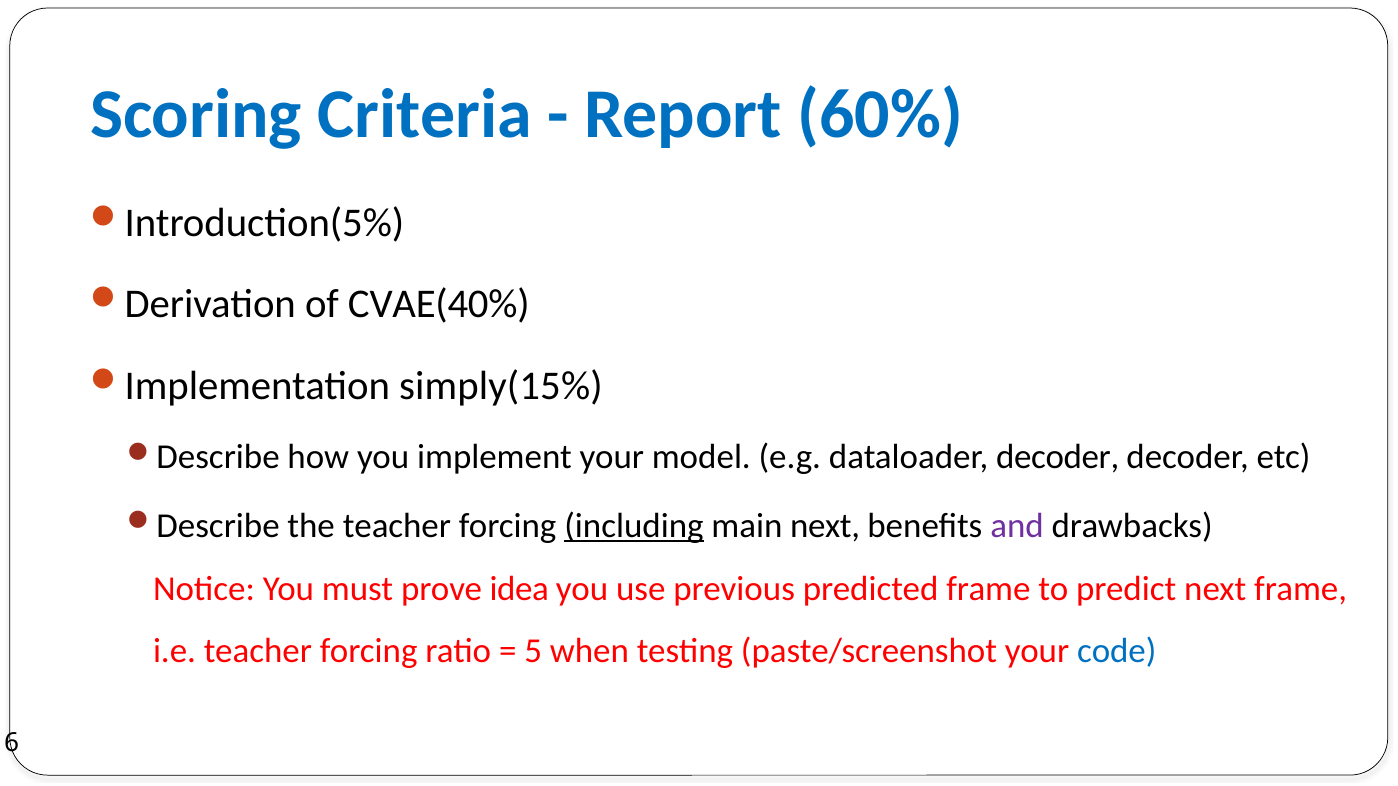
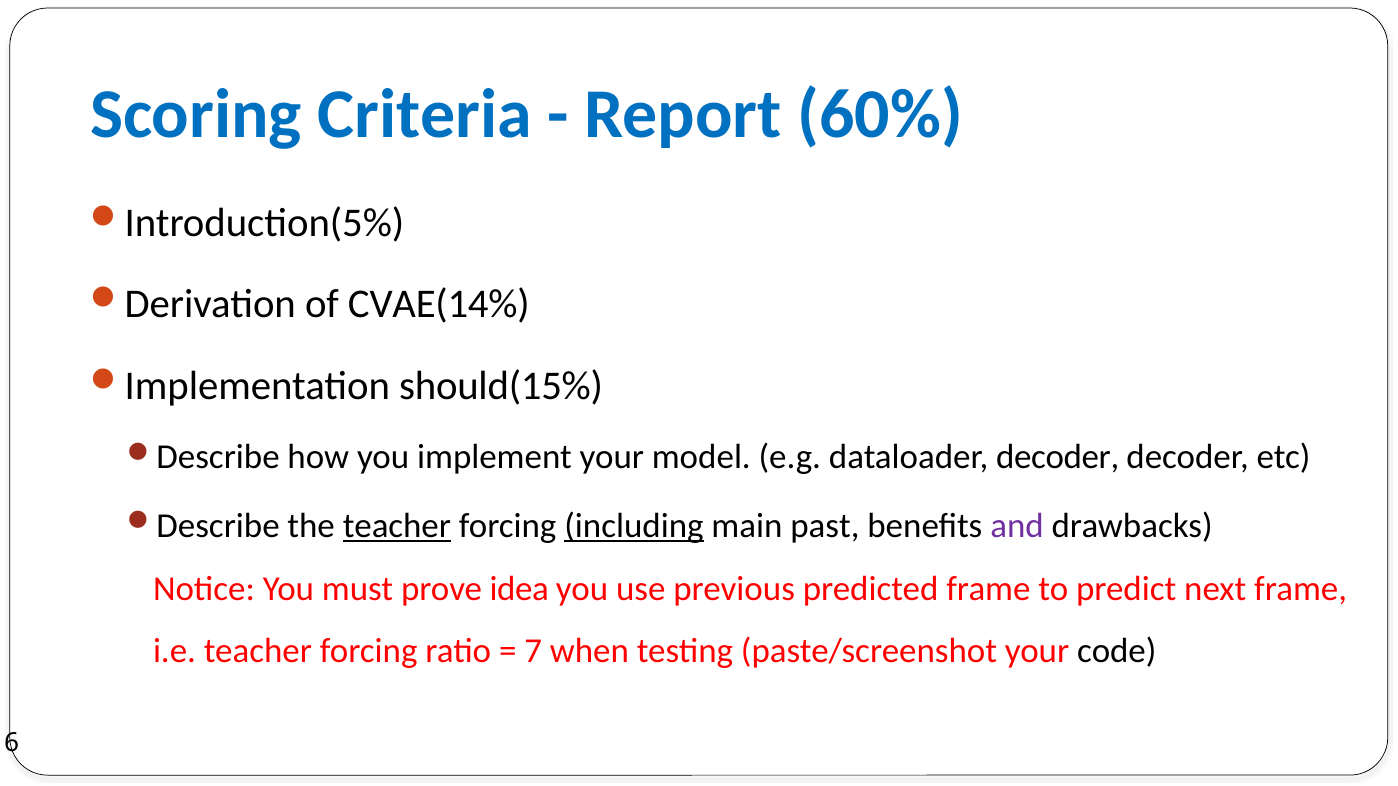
CVAE(40%: CVAE(40% -> CVAE(14% (439, 305)
simply(15%: simply(15% -> should(15% (501, 386)
teacher underline: none -> present (397, 526)
main next: next -> past (825, 526)
5: 5 -> 7 (533, 652)
code colour: blue -> black (1117, 652)
